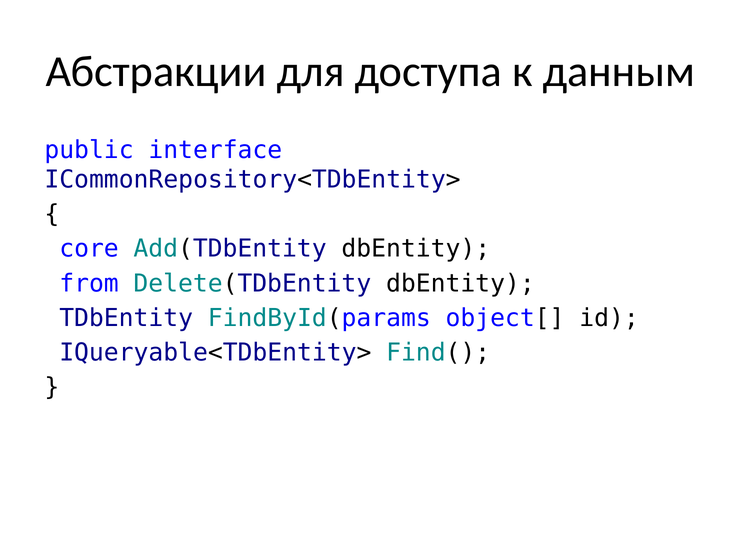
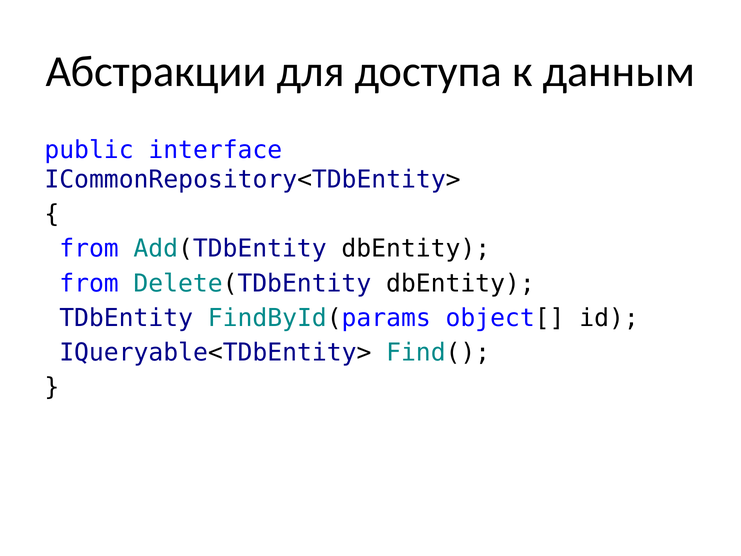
core: core -> from (89, 249)
